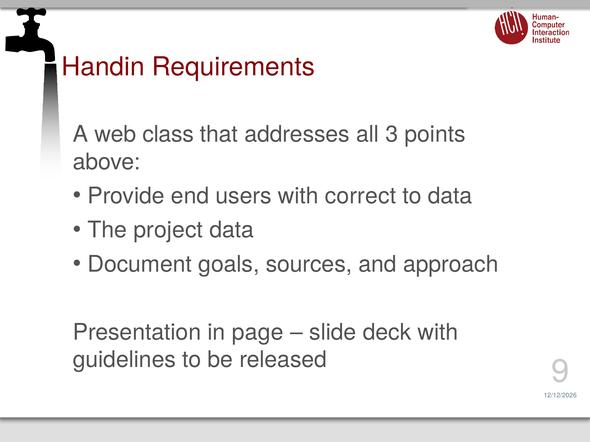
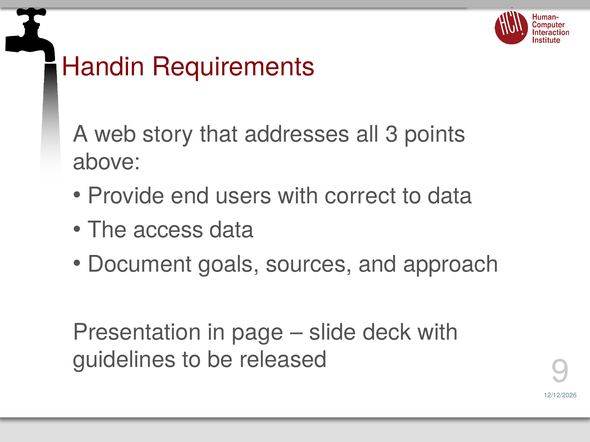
class: class -> story (168, 135)
project: project -> access (168, 230)
